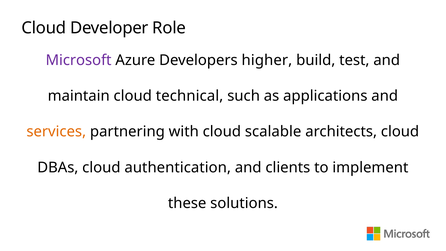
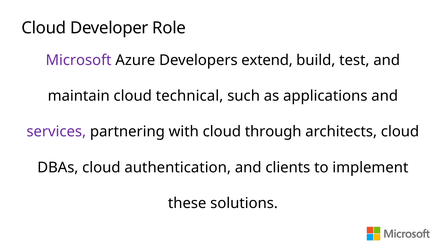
higher: higher -> extend (267, 60)
services colour: orange -> purple (56, 132)
scalable: scalable -> through (273, 132)
